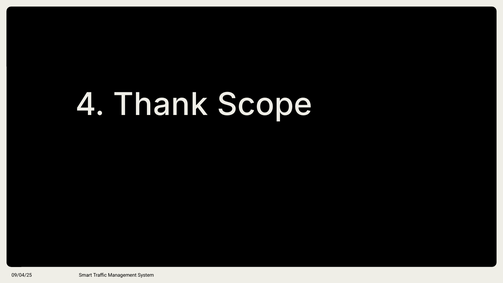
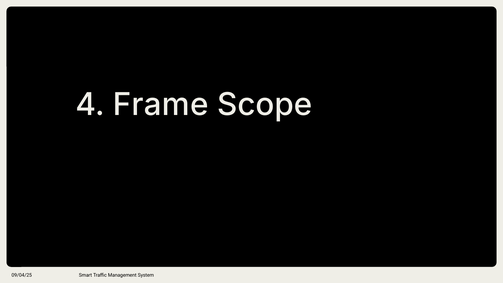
Thank: Thank -> Frame (161, 105)
